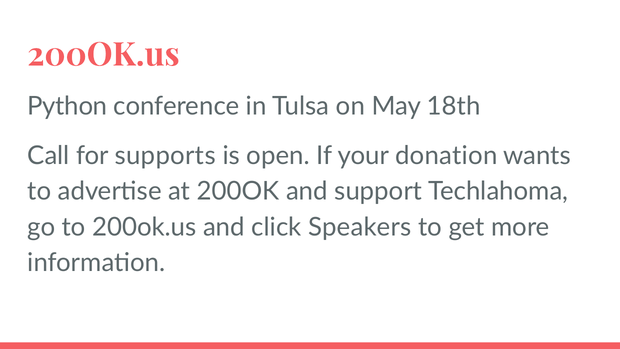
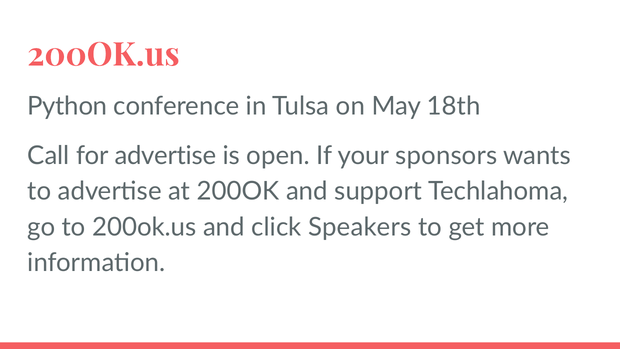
for supports: supports -> advertise (166, 156)
donation: donation -> sponsors (446, 156)
